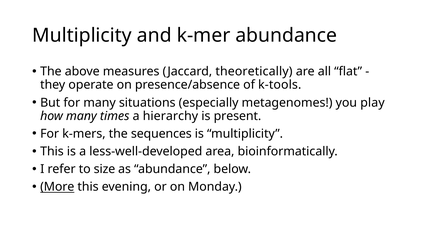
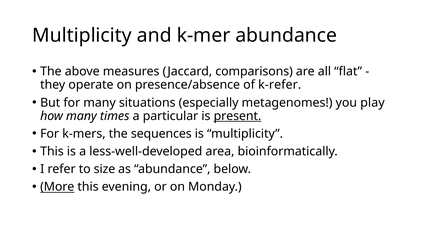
theoretically: theoretically -> comparisons (254, 72)
k-tools: k-tools -> k-refer (280, 85)
hierarchy: hierarchy -> particular (171, 116)
present underline: none -> present (237, 116)
